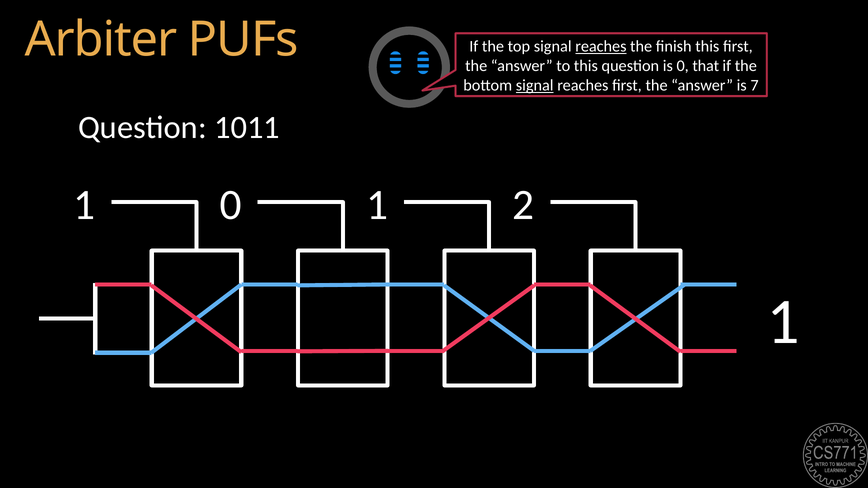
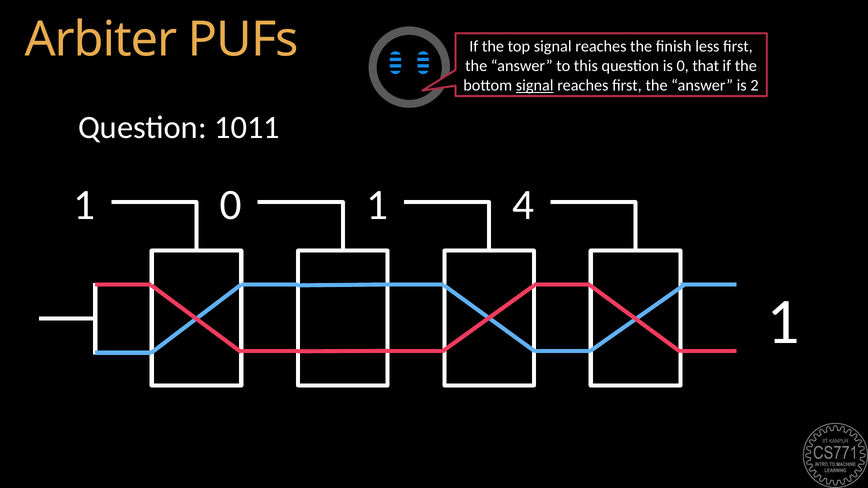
reaches underline: present -> none (601, 46)
finish this: this -> less (707, 46)
7: 7 -> 2 (755, 85)
2: 2 -> 4 (523, 205)
